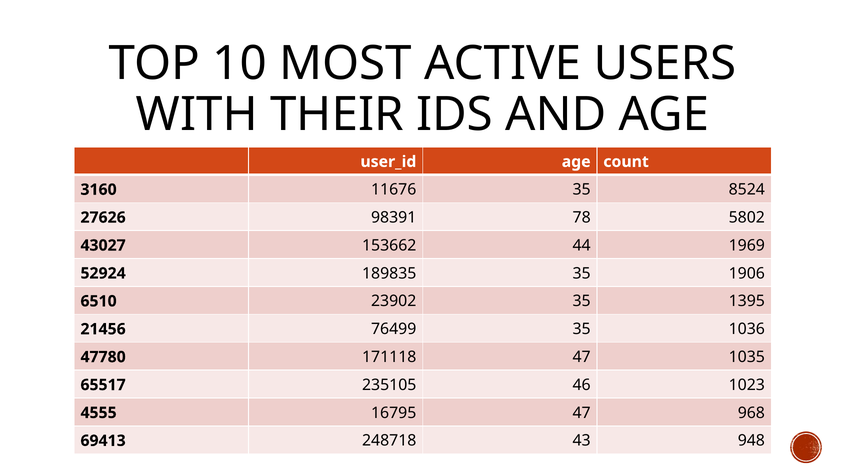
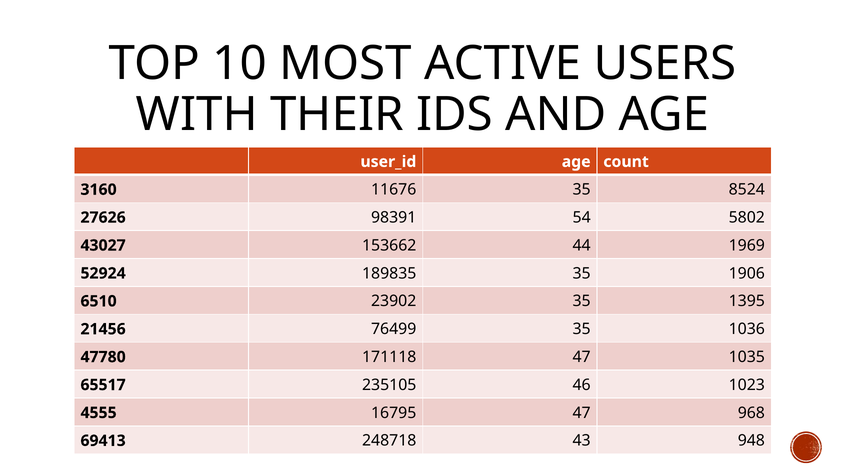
78: 78 -> 54 (582, 218)
